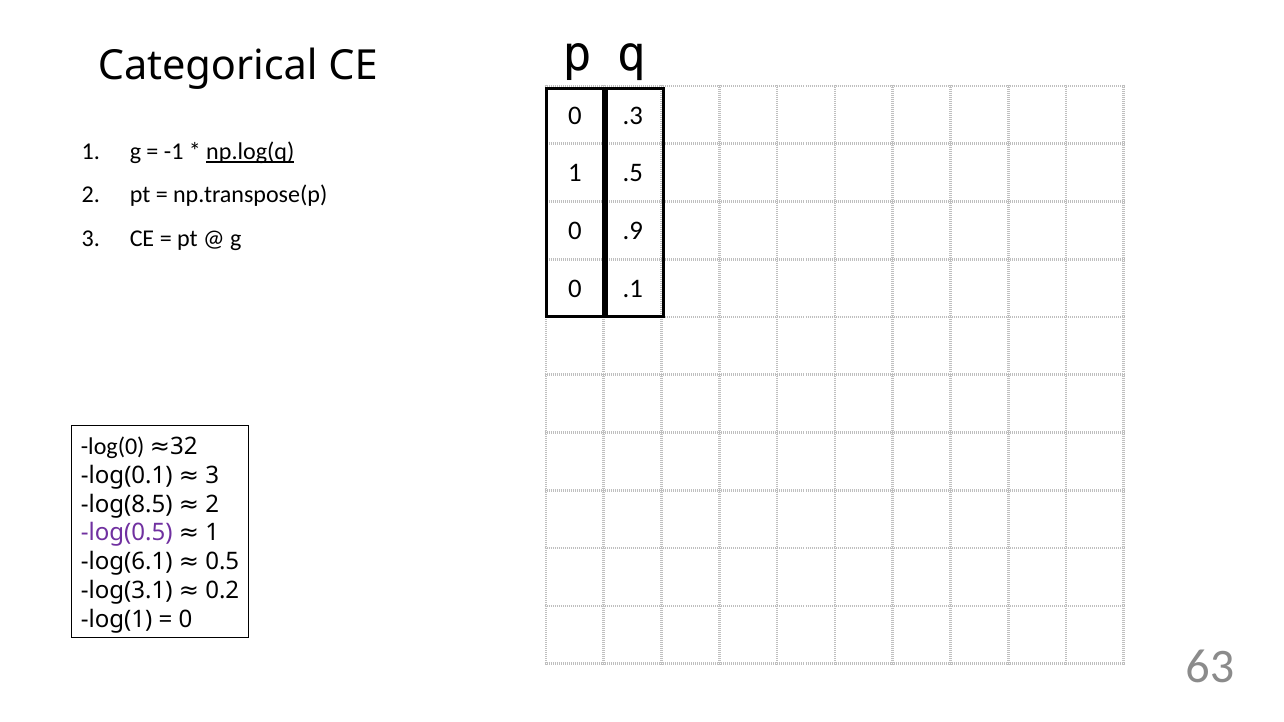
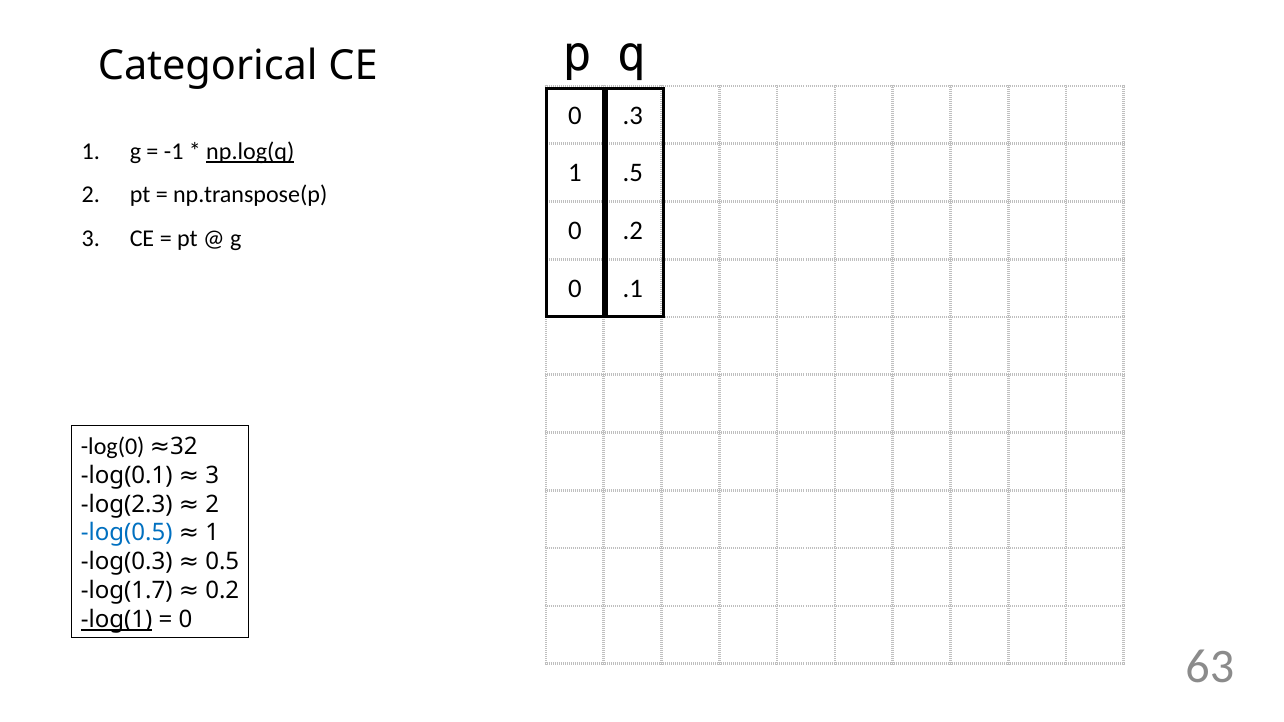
.9: .9 -> .2 (633, 231)
log(8.5: log(8.5 -> log(2.3 (127, 504)
log(0.5 colour: purple -> blue (127, 533)
log(6.1: log(6.1 -> log(0.3 (127, 562)
log(3.1: log(3.1 -> log(1.7 (127, 591)
log(1 underline: none -> present (117, 620)
